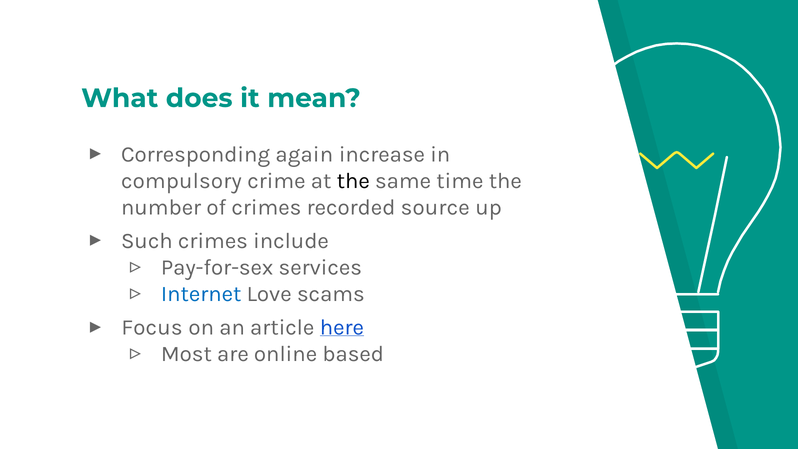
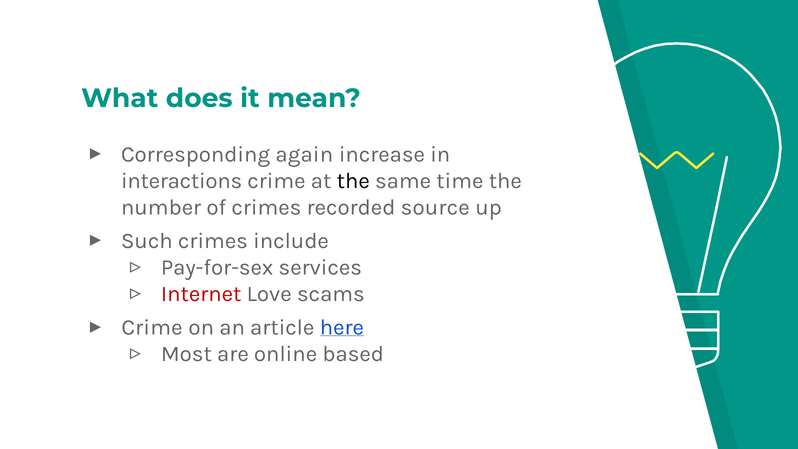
compulsory: compulsory -> interactions (182, 181)
Internet colour: blue -> red (201, 294)
Focus: Focus -> Crime (152, 327)
